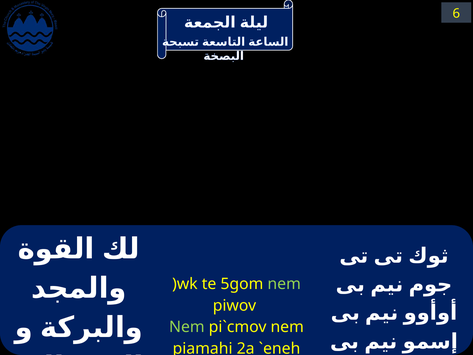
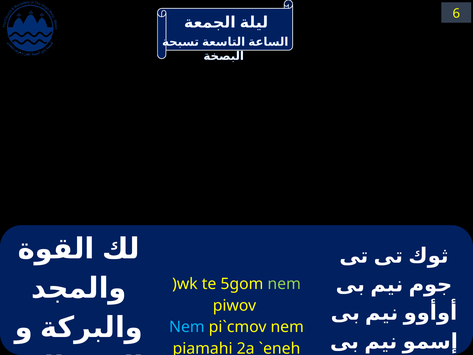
Nem colour: light green -> light blue (187, 327)
